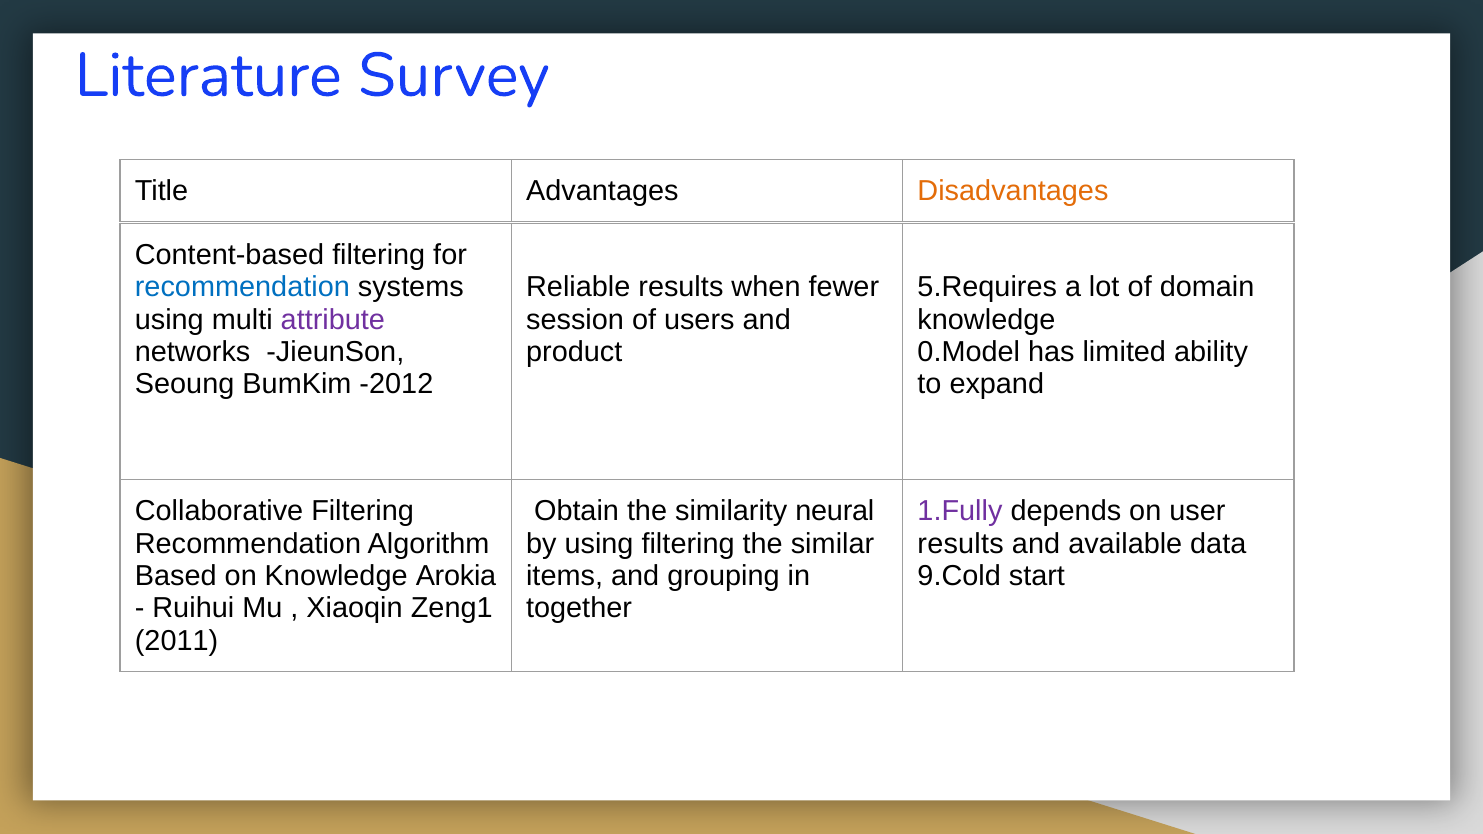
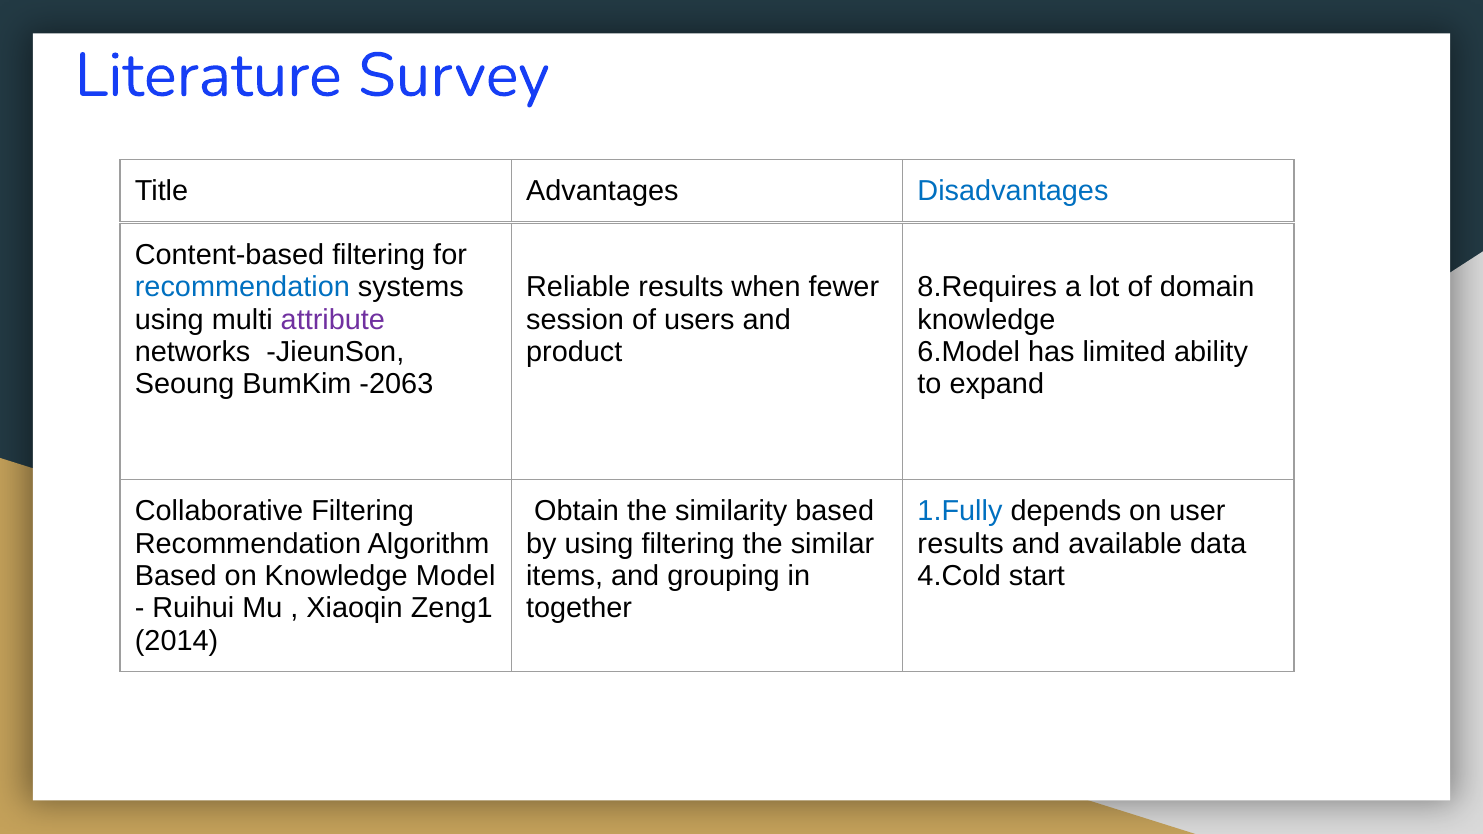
Disadvantages colour: orange -> blue (1013, 191)
5.Requires: 5.Requires -> 8.Requires (987, 287)
0.Model: 0.Model -> 6.Model (969, 352)
-2012: -2012 -> -2063 (396, 385)
similarity neural: neural -> based (835, 511)
1.Fully colour: purple -> blue (960, 511)
Arokia: Arokia -> Model (456, 576)
9.Cold: 9.Cold -> 4.Cold (959, 576)
2011: 2011 -> 2014 (177, 641)
